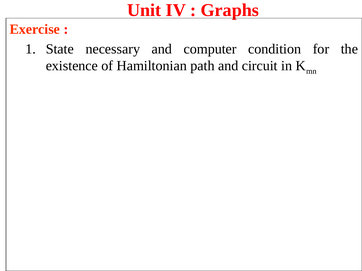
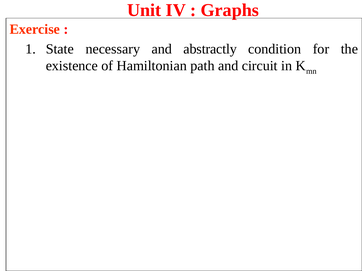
computer: computer -> abstractly (210, 49)
